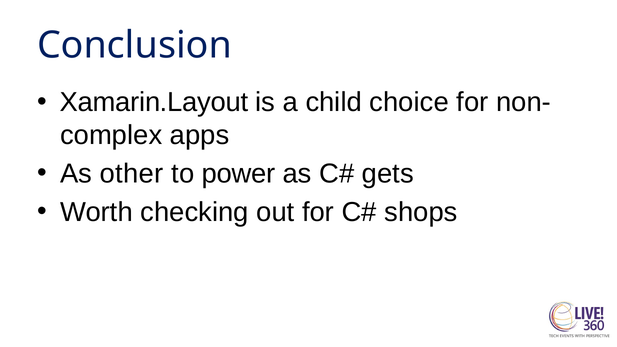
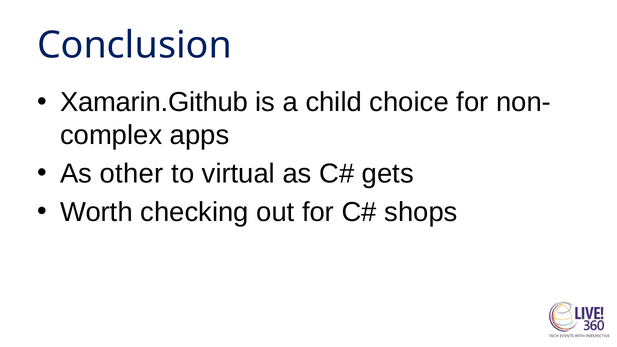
Xamarin.Layout: Xamarin.Layout -> Xamarin.Github (154, 102)
power: power -> virtual (238, 174)
